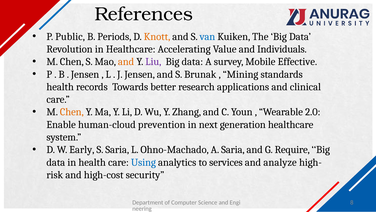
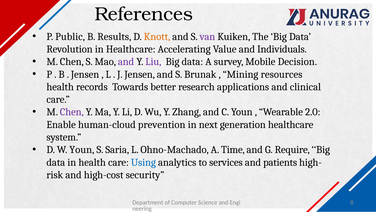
Periods: Periods -> Results (114, 37)
van colour: blue -> purple (207, 37)
and colour: orange -> purple (126, 62)
Effective: Effective -> Decision (297, 62)
standards: standards -> resources (282, 74)
Chen colour: orange -> purple (72, 112)
W Early: Early -> Youn (82, 149)
A Saria: Saria -> Time (233, 149)
analyze: analyze -> patients (280, 162)
